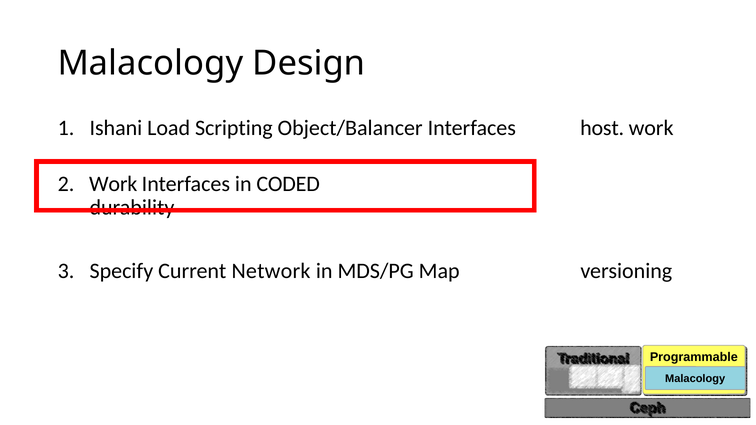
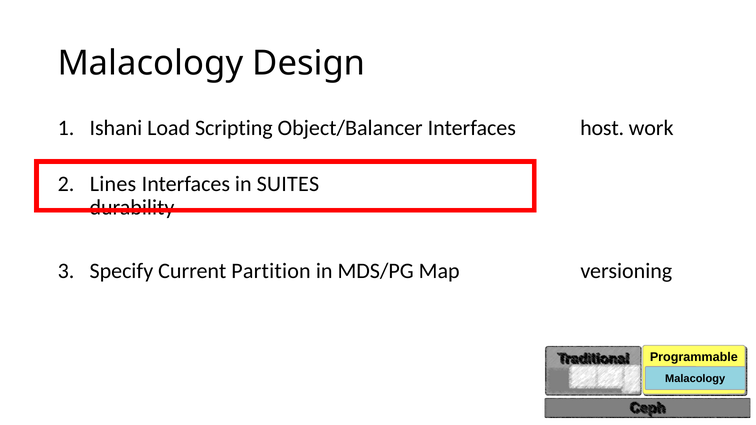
Work: Work -> Lines (113, 184)
CODED: CODED -> SUITES (288, 184)
Network: Network -> Partition (271, 271)
